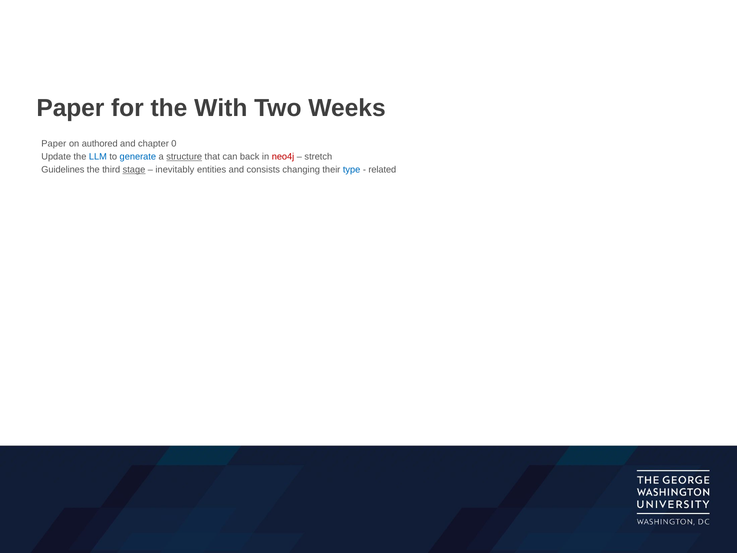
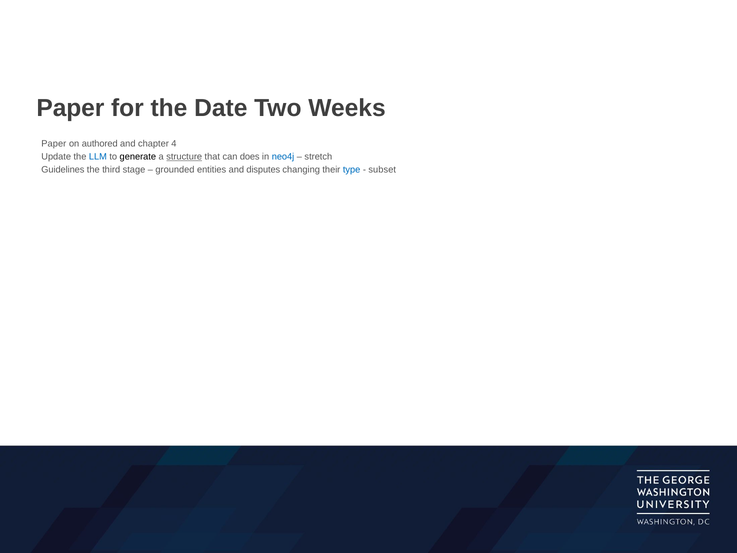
With: With -> Date (221, 108)
0: 0 -> 4 (174, 144)
generate colour: blue -> black (138, 157)
back: back -> does (250, 157)
neo4j colour: red -> blue (283, 157)
stage underline: present -> none (134, 169)
inevitably: inevitably -> grounded (175, 169)
consists: consists -> disputes (263, 169)
related: related -> subset (382, 169)
